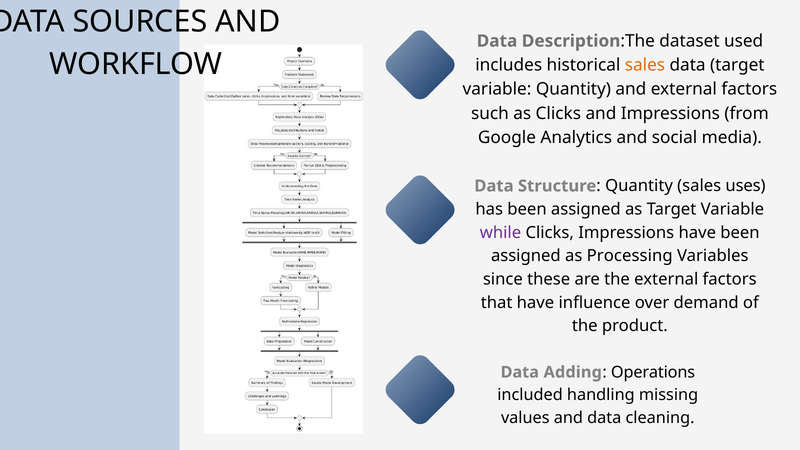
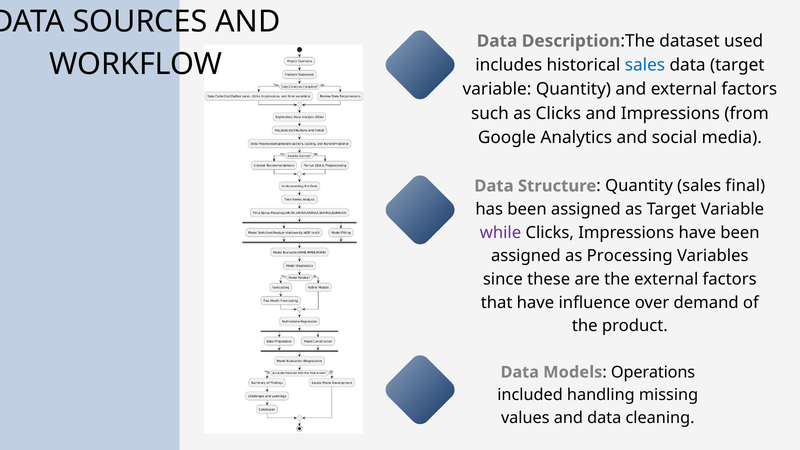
sales colour: orange -> blue (645, 65)
uses: uses -> final (745, 186)
Adding: Adding -> Models (573, 372)
